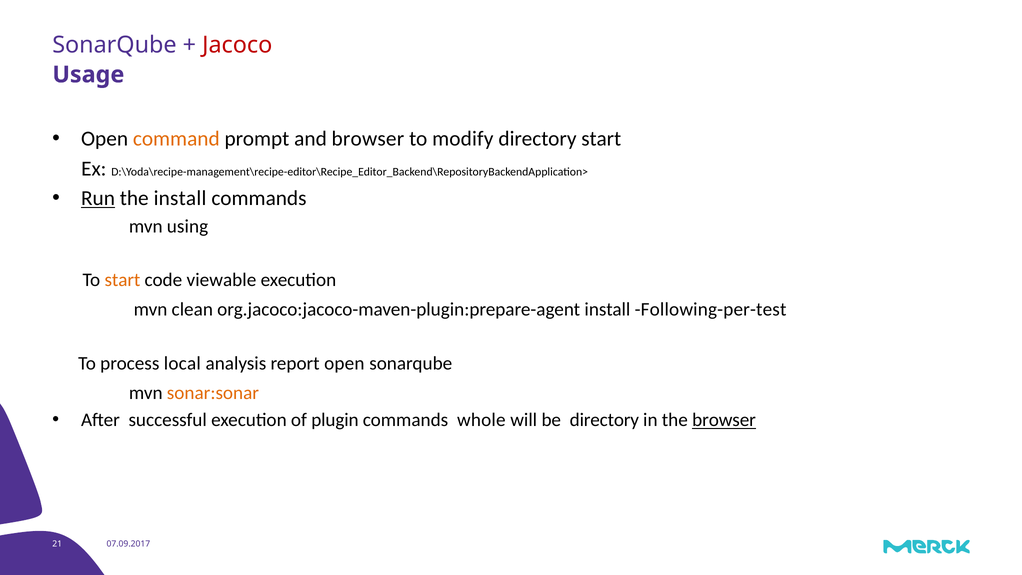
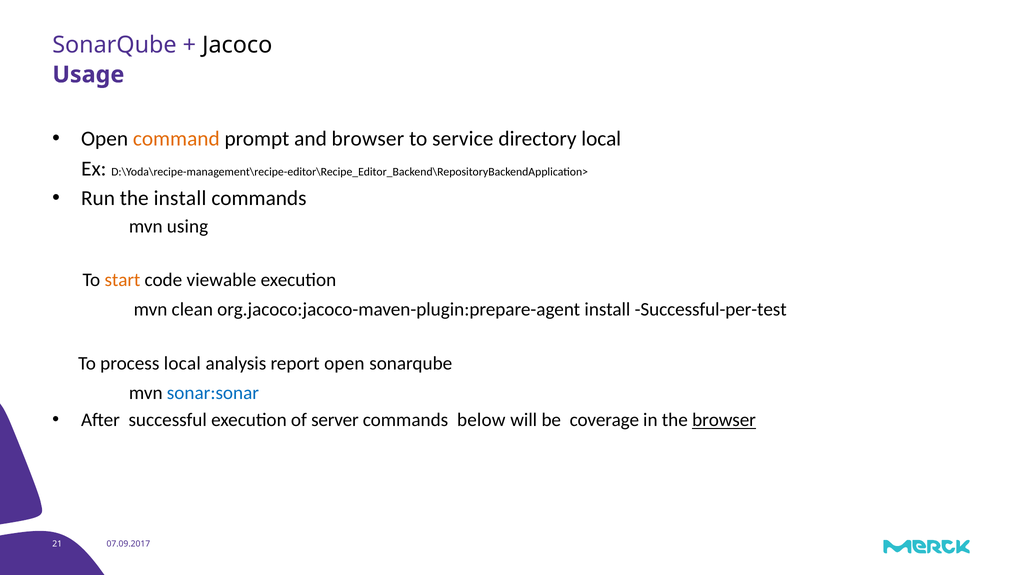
Jacoco colour: red -> black (237, 45)
modify: modify -> service (463, 139)
directory start: start -> local (601, 139)
Run underline: present -> none (98, 198)
Following-per-test: Following-per-test -> Successful-per-test (711, 309)
sonar:sonar colour: orange -> blue (213, 393)
plugin: plugin -> server (335, 420)
whole: whole -> below (481, 420)
be directory: directory -> coverage (604, 420)
